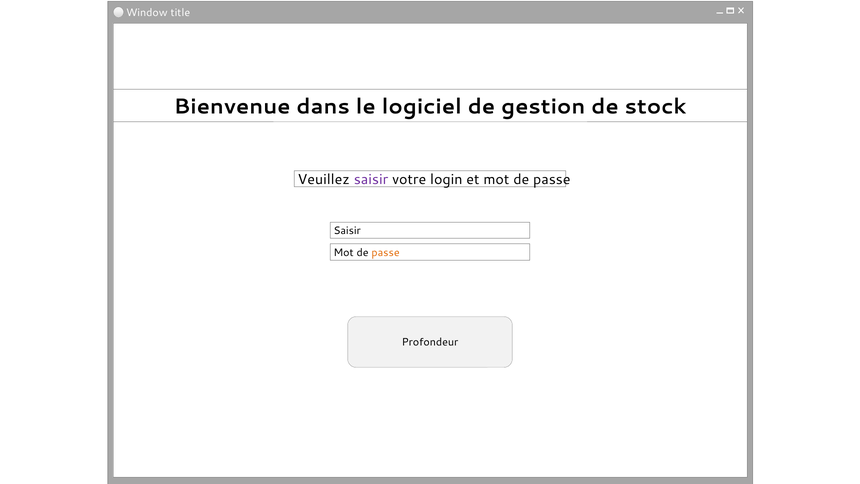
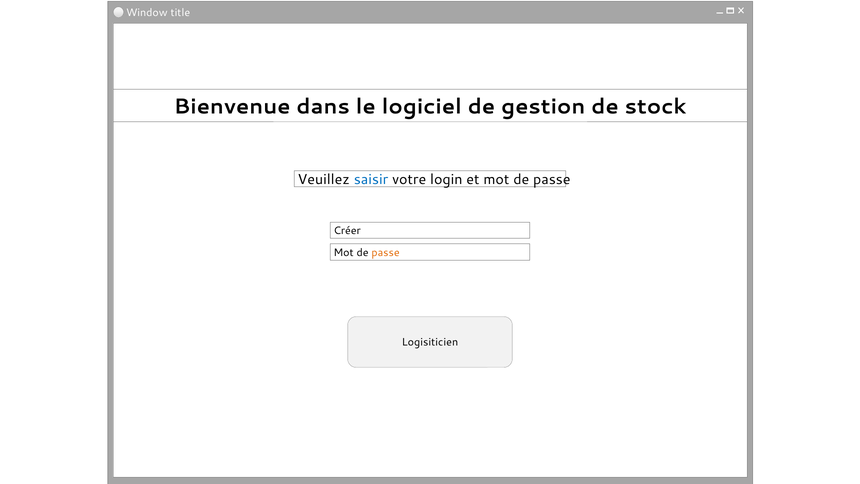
saisir colour: purple -> blue (371, 180)
Saisir: Saisir -> Créer (347, 231)
Profondeur: Profondeur -> Logisiticien (430, 342)
